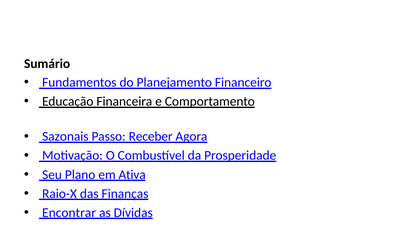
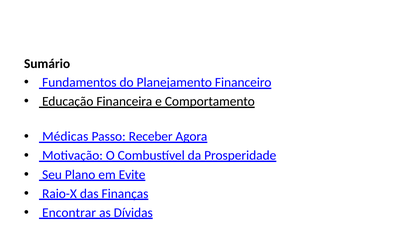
Sazonais: Sazonais -> Médicas (65, 136)
Ativa: Ativa -> Evite (132, 174)
